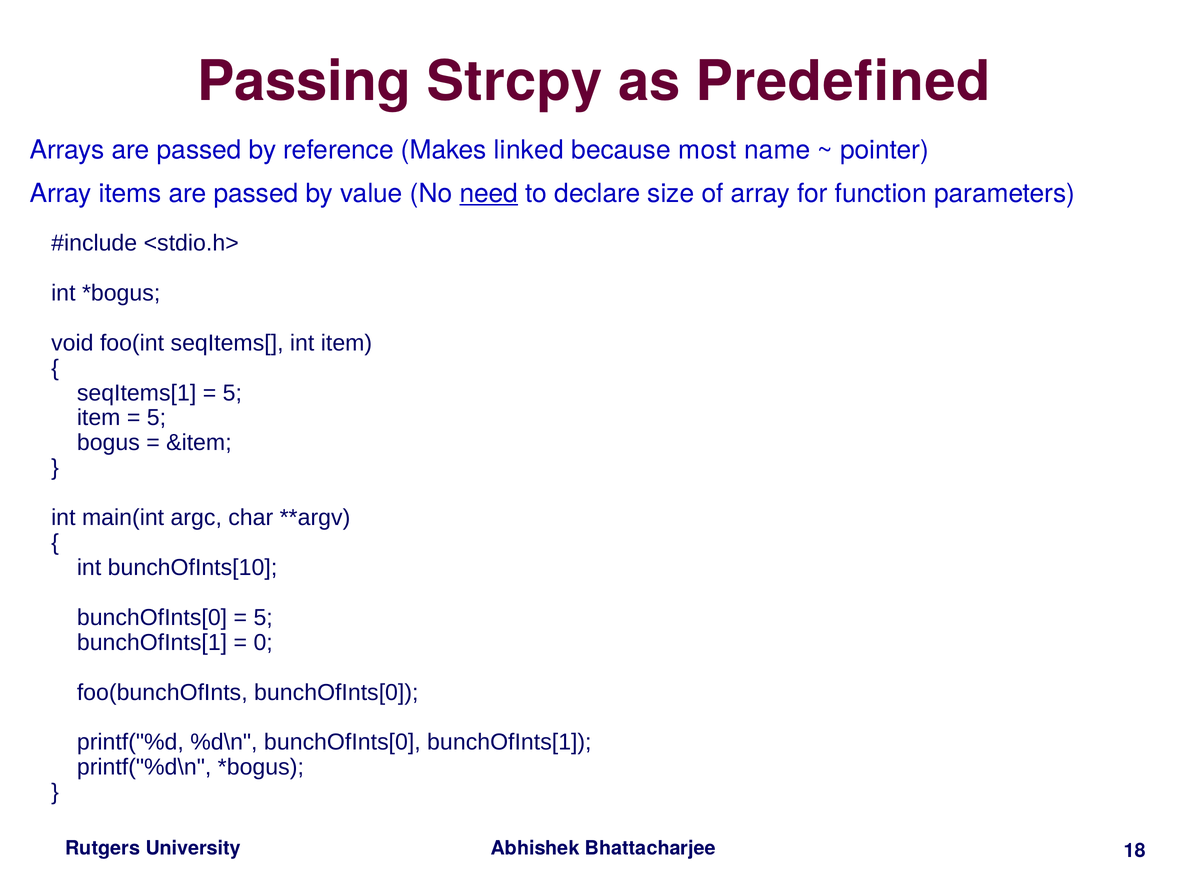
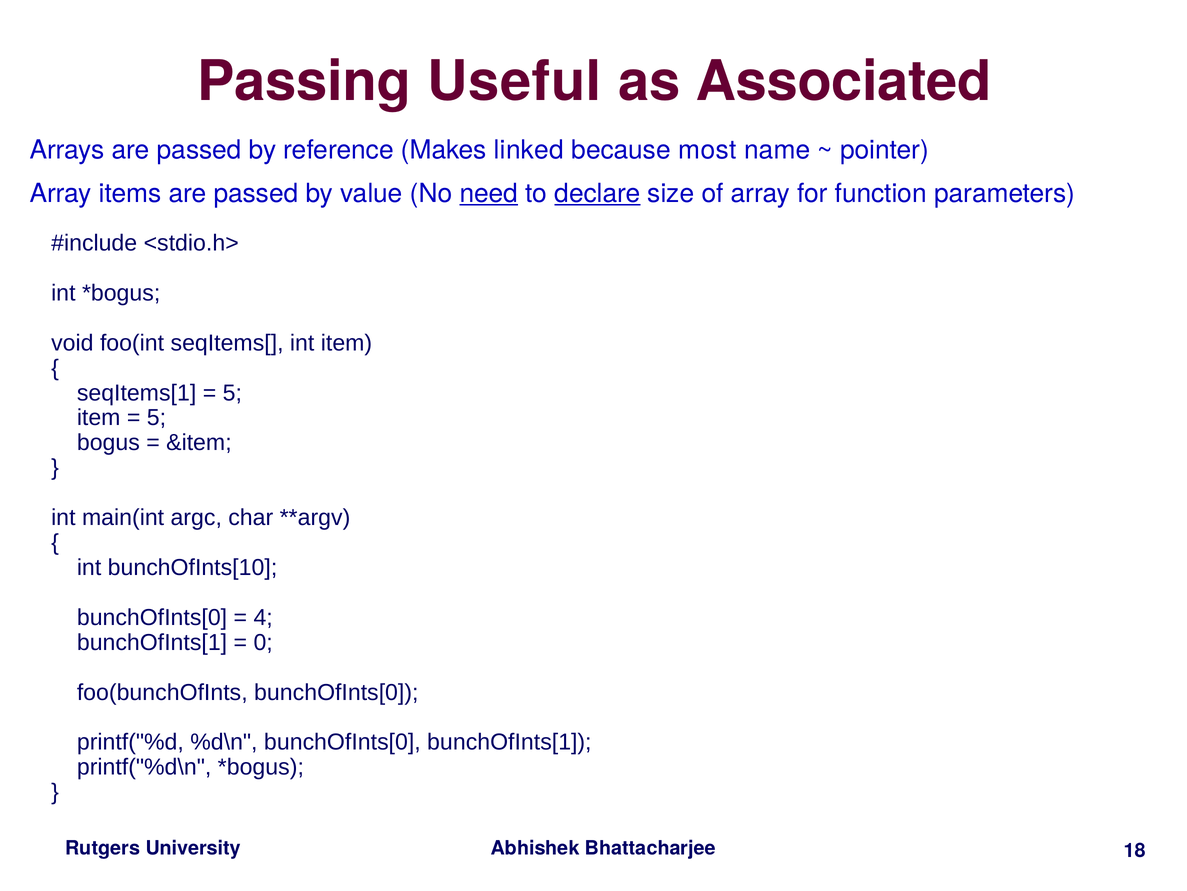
Strcpy: Strcpy -> Useful (514, 82)
Predefined: Predefined -> Associated (844, 82)
declare underline: none -> present (597, 193)
5: 5 -> 4 (263, 617)
